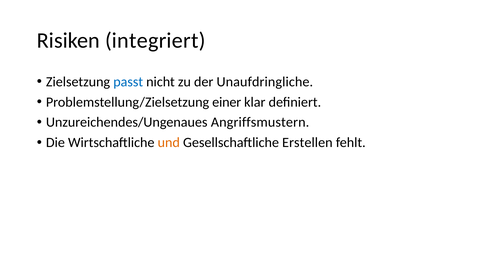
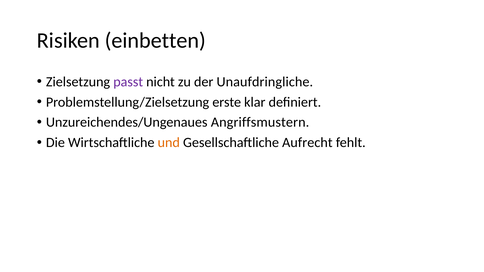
integriert: integriert -> einbetten (155, 41)
passt colour: blue -> purple (128, 82)
einer: einer -> erste (227, 102)
Erstellen: Erstellen -> Aufrecht (307, 143)
